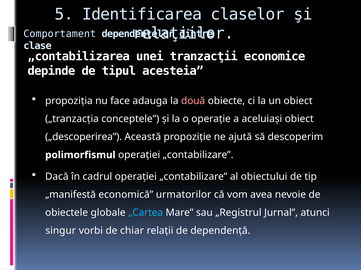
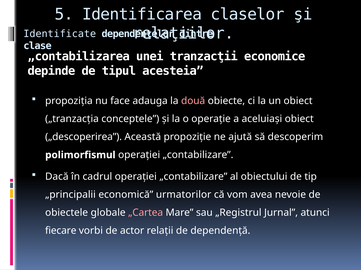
Comportament: Comportament -> Identificate (60, 34)
„manifestă: „manifestă -> „principalii (70, 195)
„Cartea colour: light blue -> pink (146, 213)
singur: singur -> fiecare (61, 231)
chiar: chiar -> actor (132, 231)
